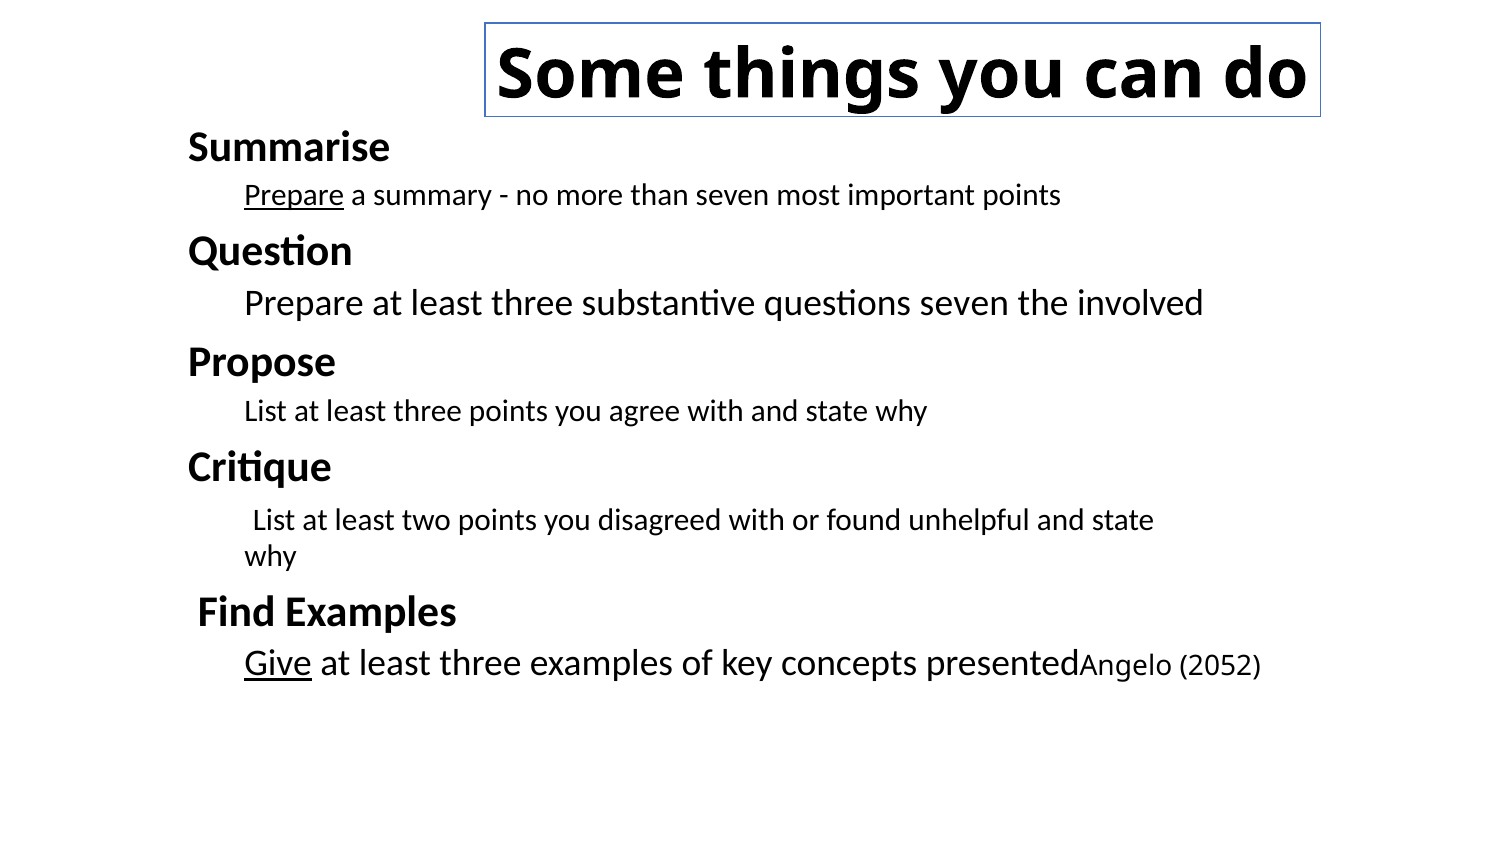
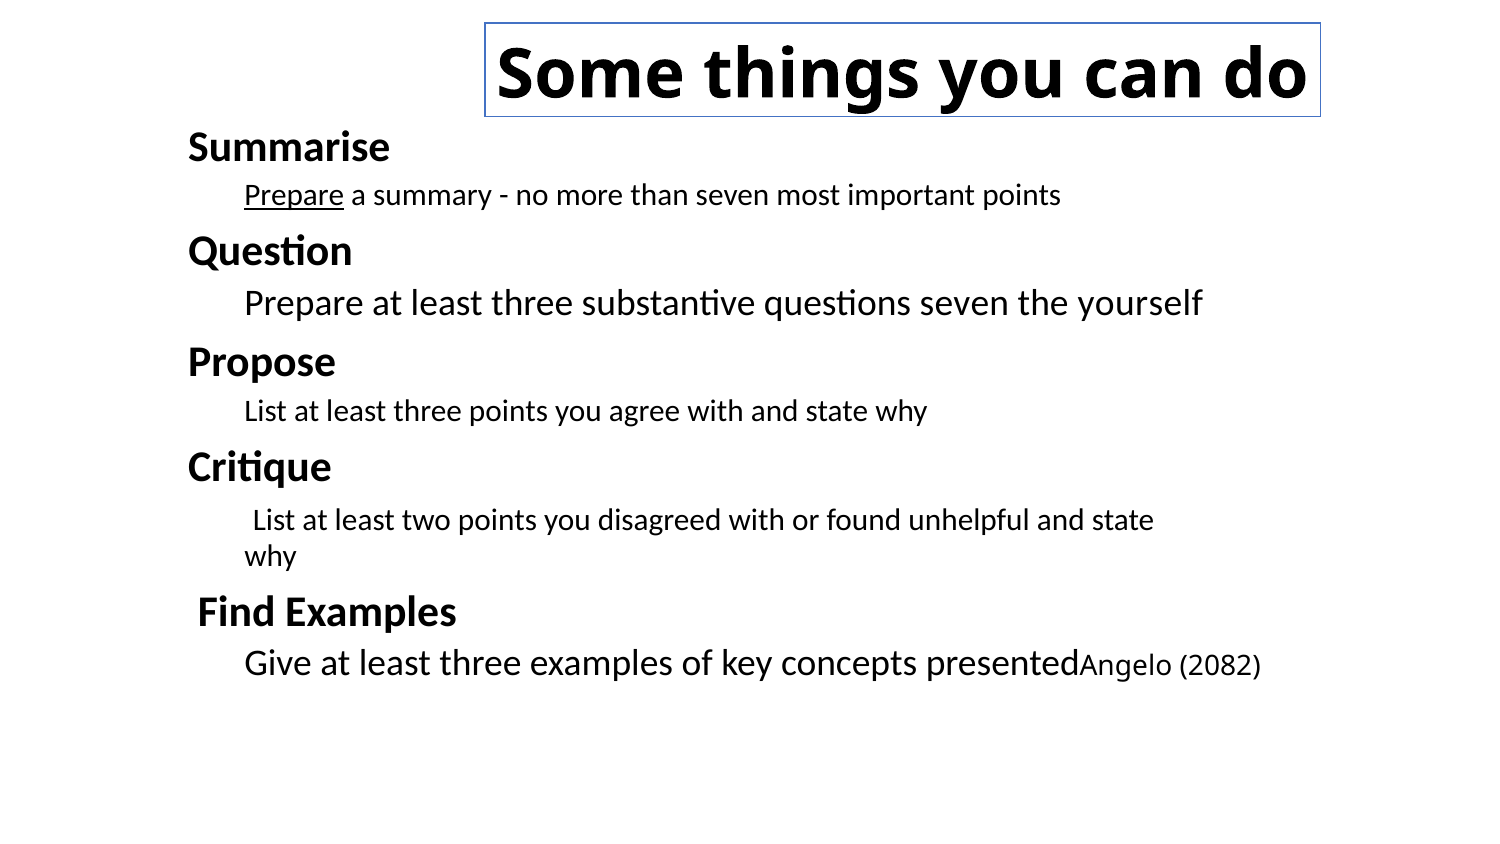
involved: involved -> yourself (1140, 303)
Give underline: present -> none (278, 663)
2052: 2052 -> 2082 (1220, 666)
